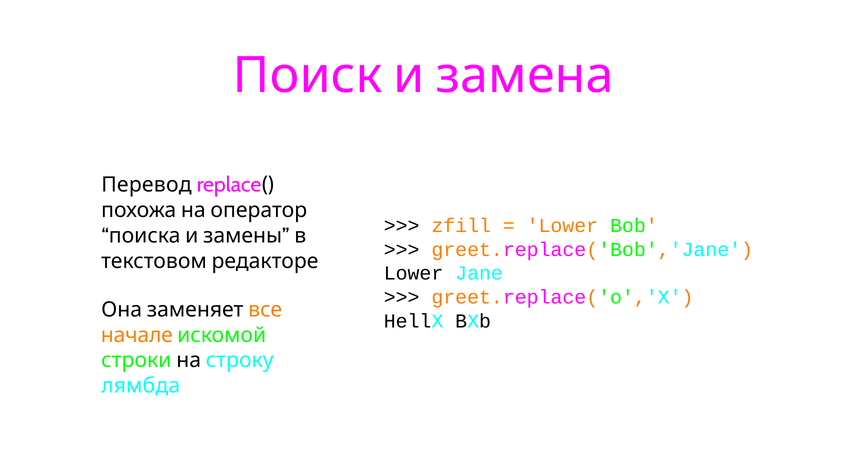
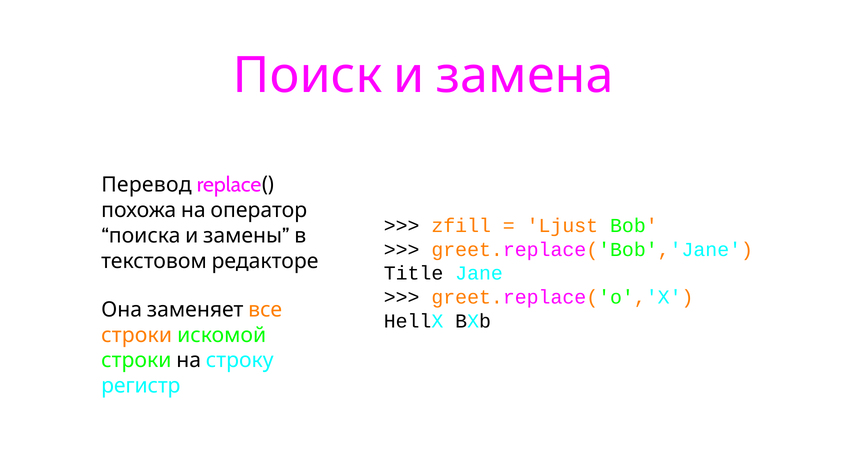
Lower: Lower -> Ljust (562, 226)
Lower: Lower -> Title (414, 274)
начале: начале -> строки (137, 335)
лямбда: лямбда -> регистр (141, 386)
